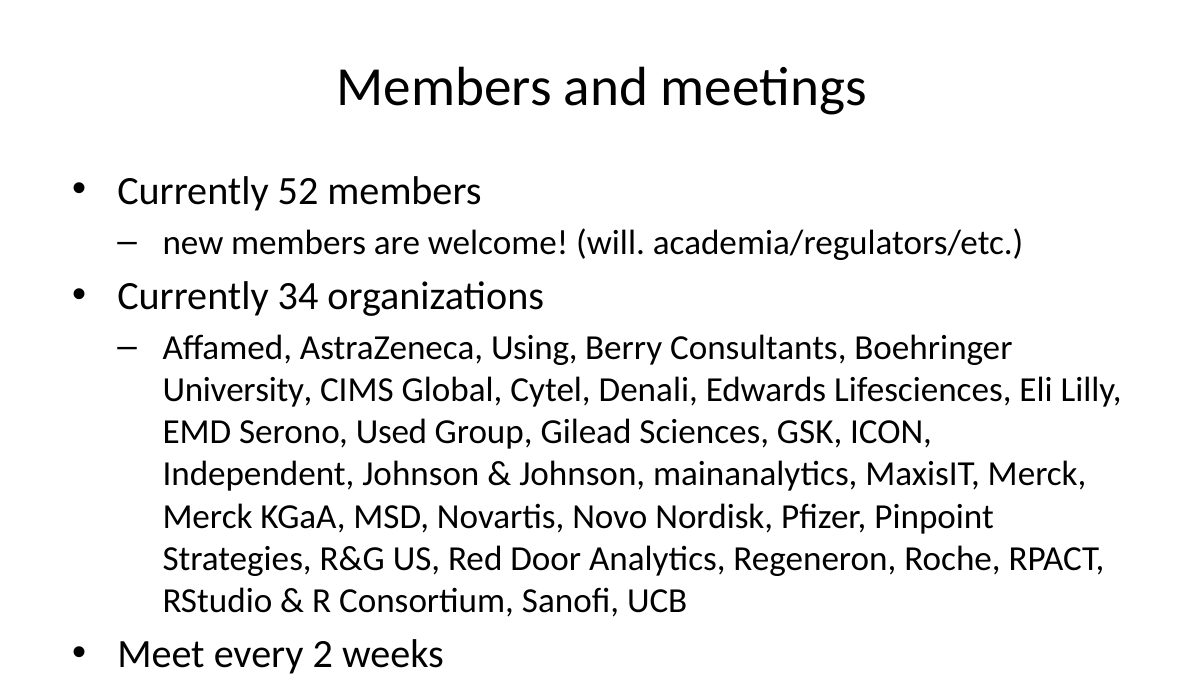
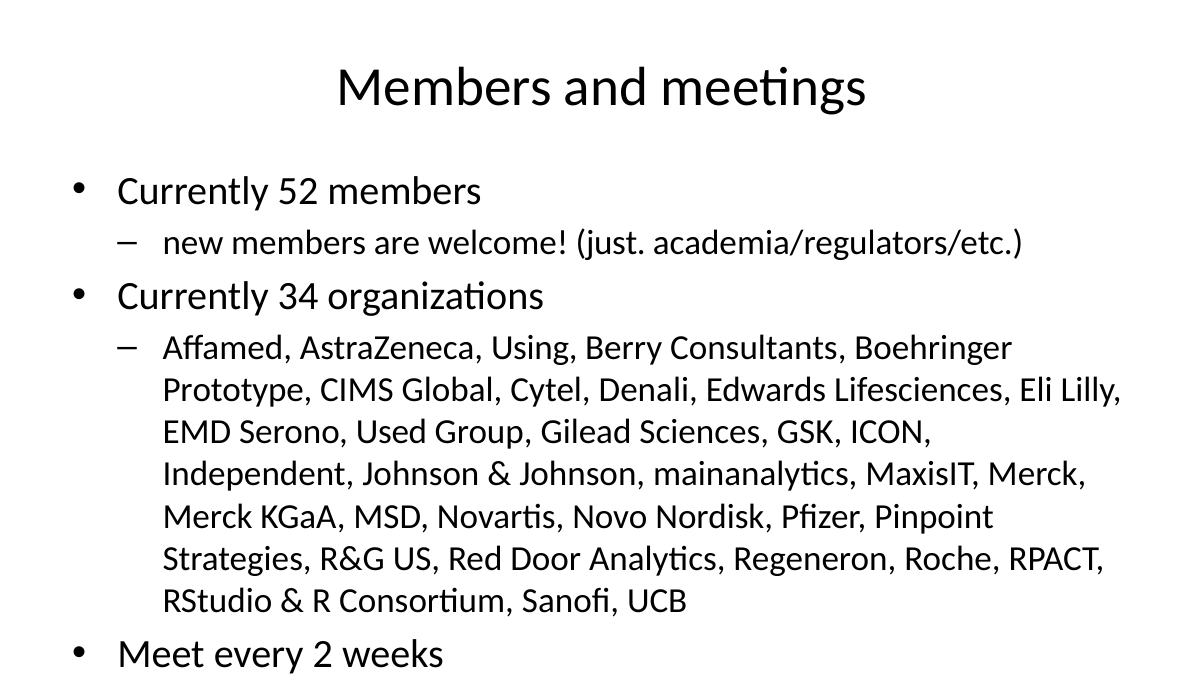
will: will -> just (611, 243)
University: University -> Prototype (237, 390)
